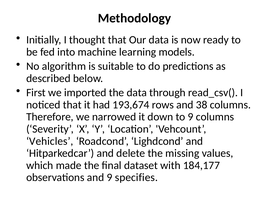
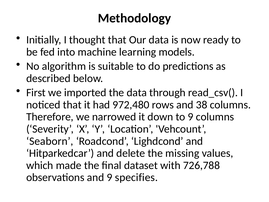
193,674: 193,674 -> 972,480 (131, 105)
Vehicles: Vehicles -> Seaborn (50, 141)
184,177: 184,177 -> 726,788 (201, 165)
